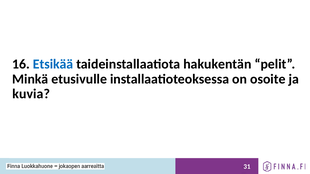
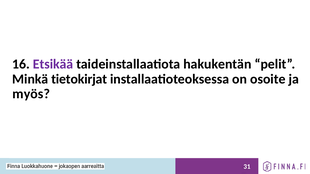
Etsikää colour: blue -> purple (53, 64)
etusivulle: etusivulle -> tietokirjat (79, 79)
kuvia: kuvia -> myös (31, 94)
